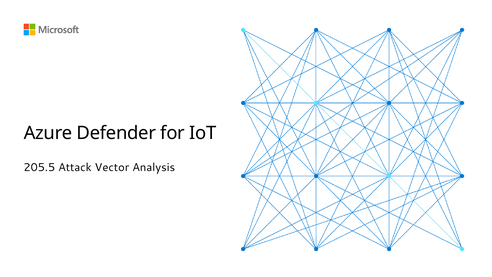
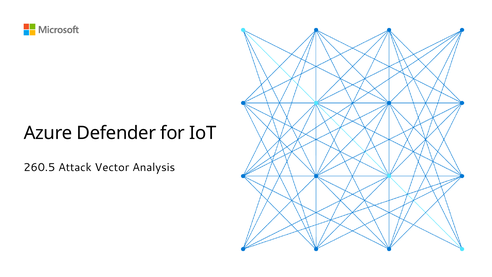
205.5: 205.5 -> 260.5 (39, 167)
